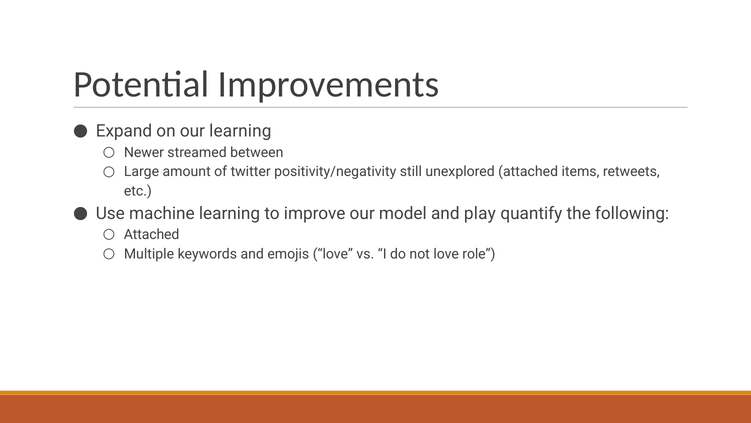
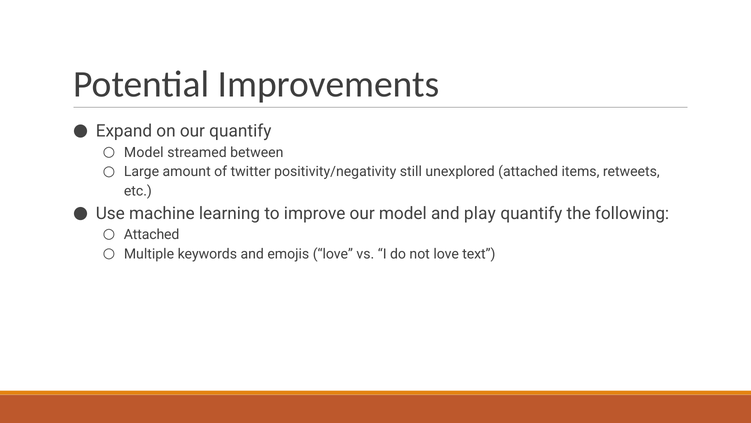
our learning: learning -> quantify (240, 131)
Newer: Newer -> Model (144, 152)
role: role -> text (479, 254)
